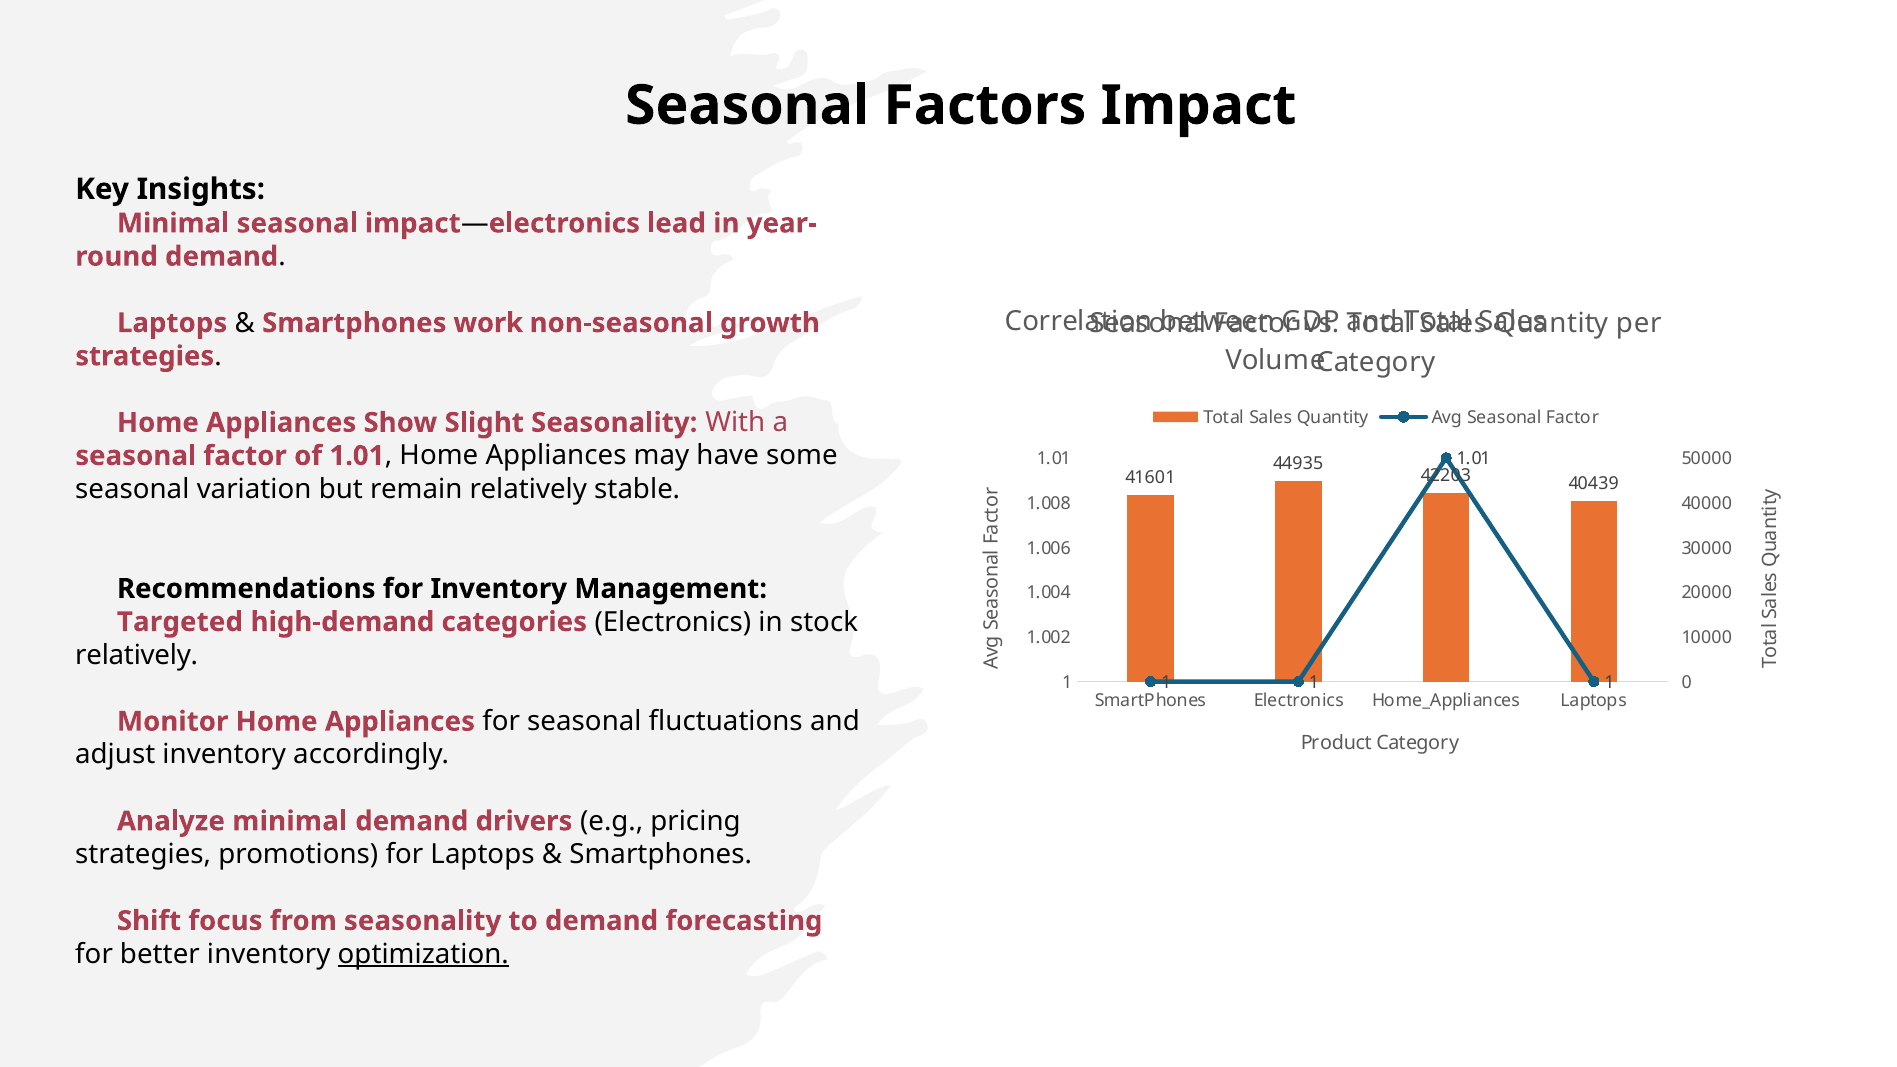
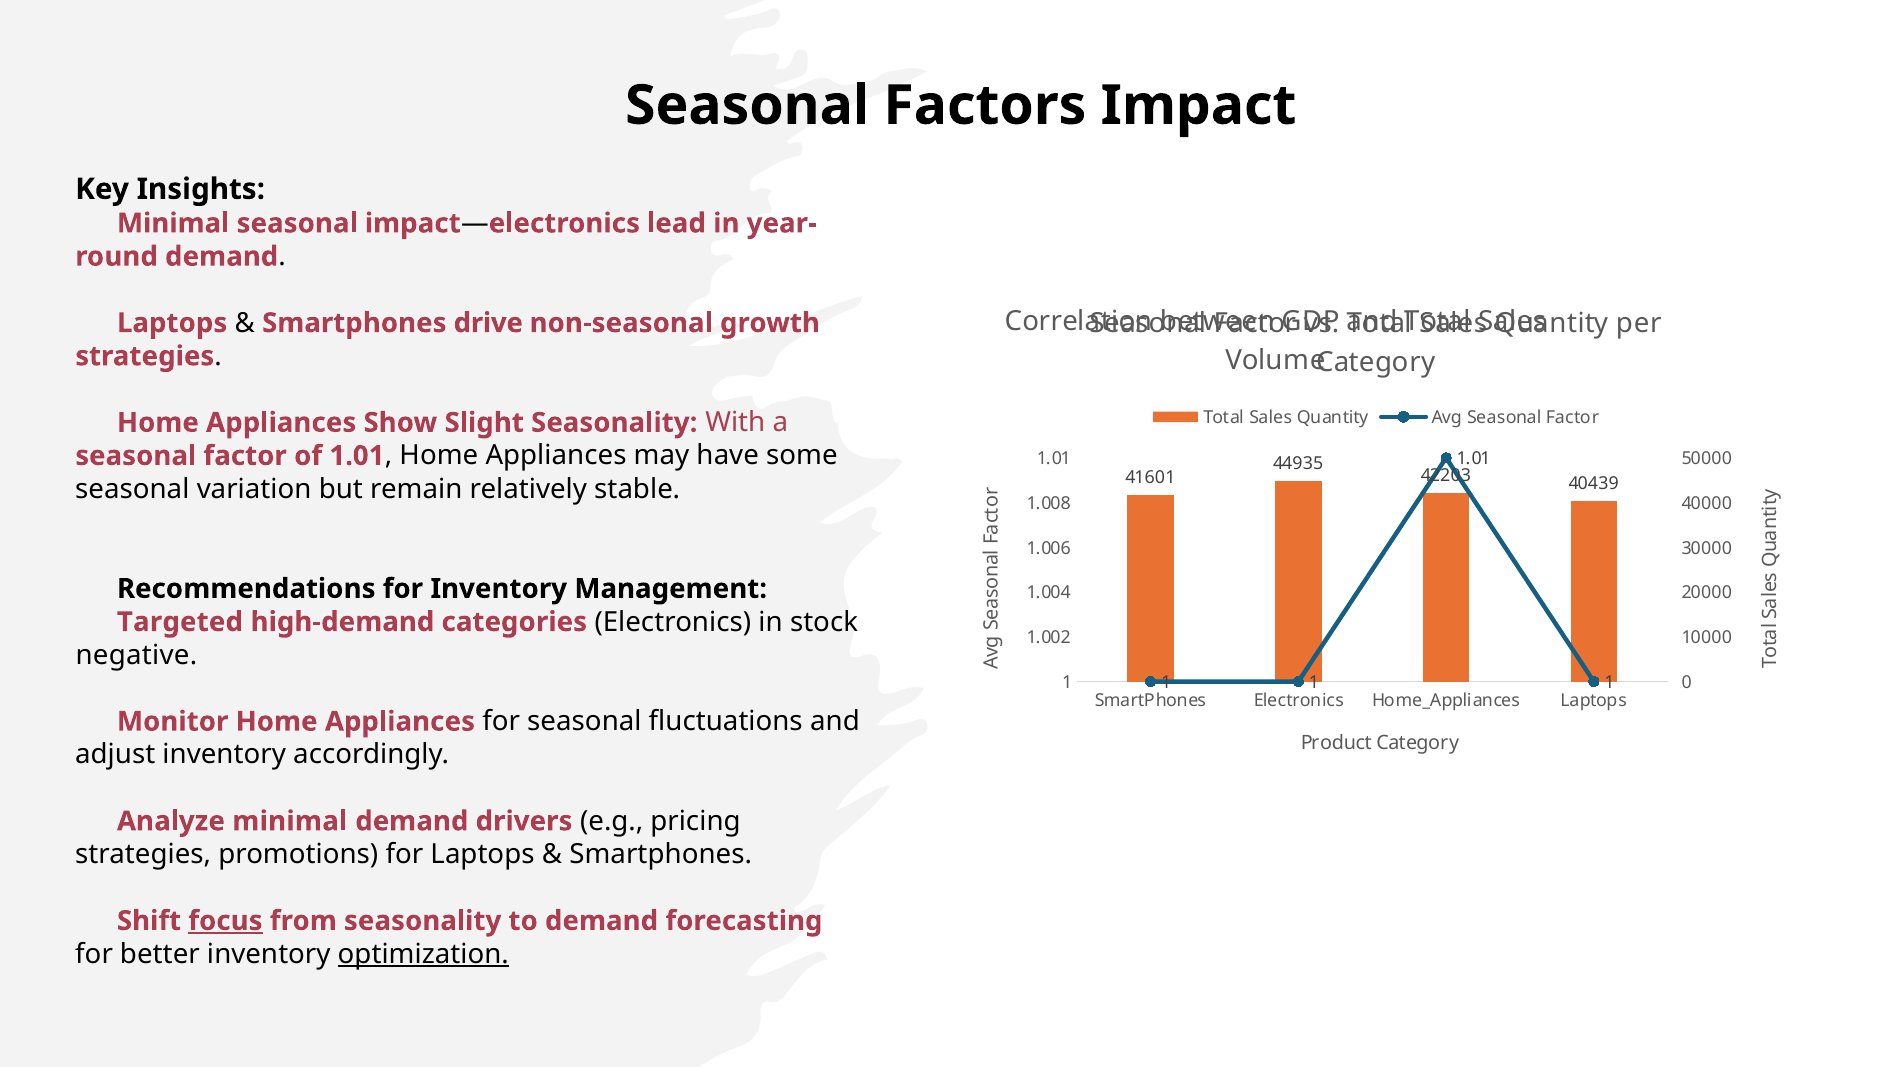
work: work -> drive (488, 323)
relatively: relatively -> negative (136, 655)
focus underline: none -> present (225, 921)
